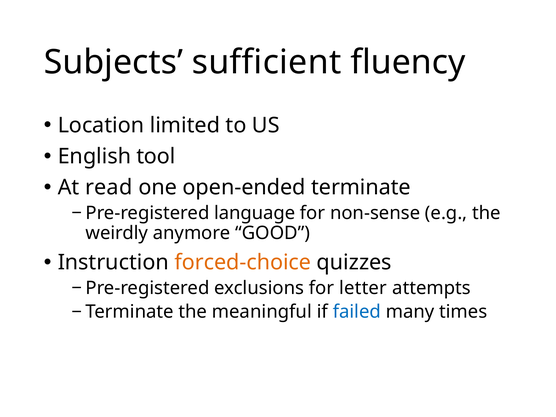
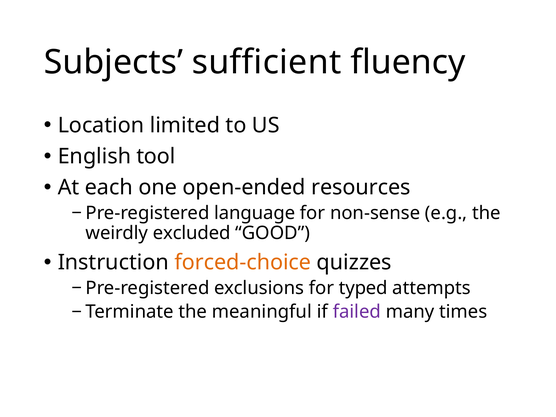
read: read -> each (109, 188)
terminate: terminate -> resources (361, 188)
anymore: anymore -> excluded (192, 233)
letter: letter -> typed (363, 288)
failed colour: blue -> purple (357, 312)
